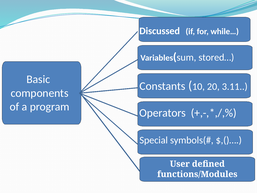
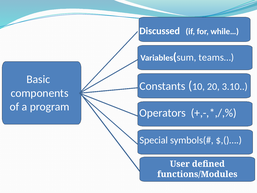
stored…: stored… -> teams… (216, 57)
3.11: 3.11 -> 3.10 (235, 87)
